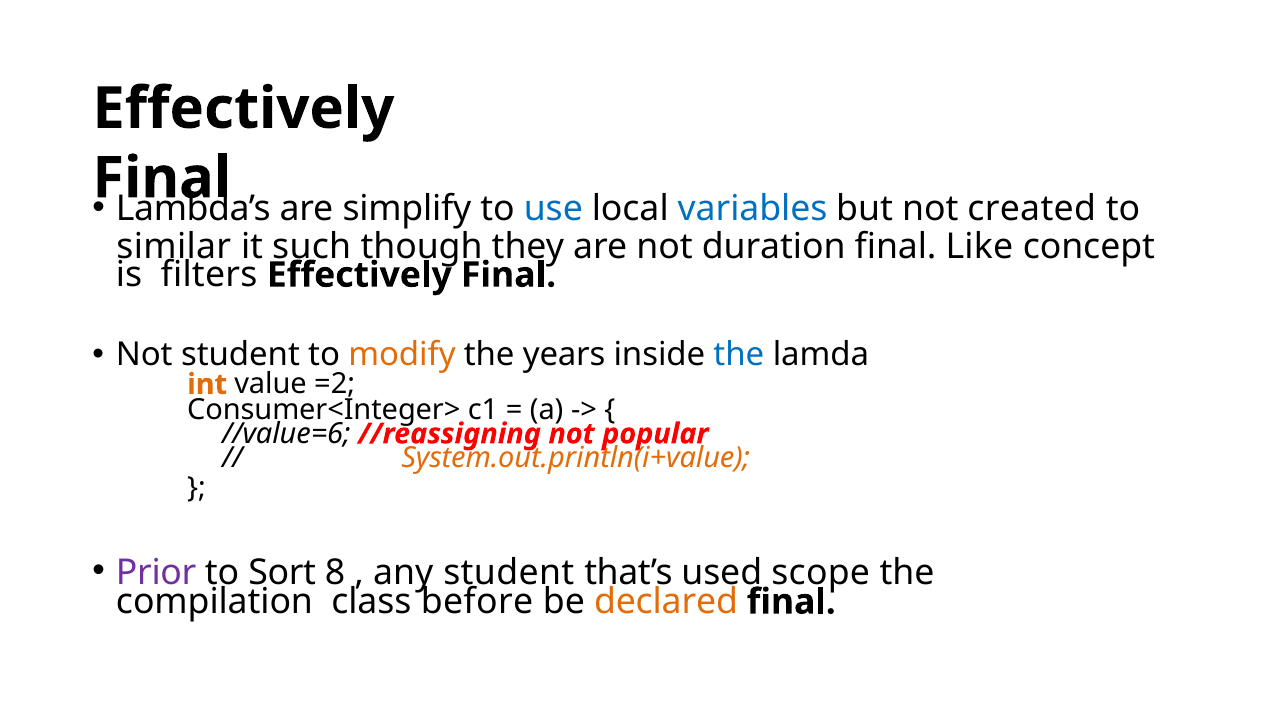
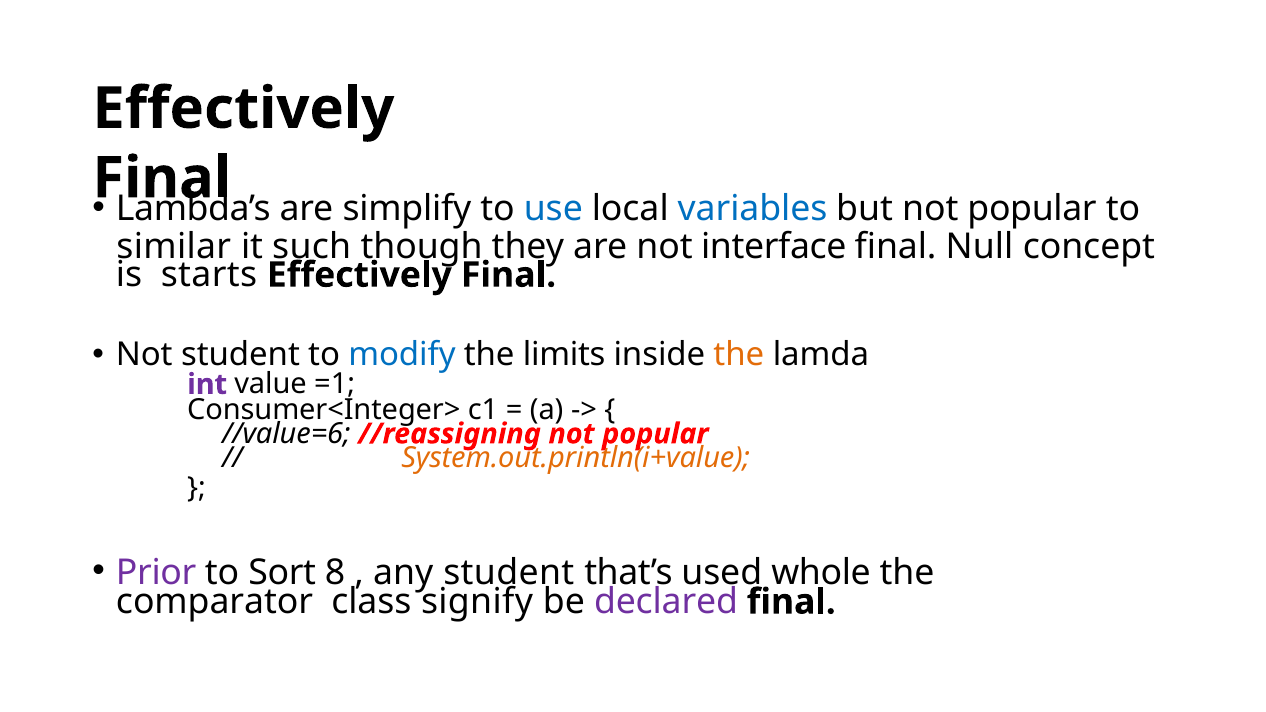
but not created: created -> popular (1032, 209)
duration: duration -> interface (774, 246)
Like: Like -> Null (980, 246)
filters: filters -> starts (209, 275)
modify colour: orange -> blue (402, 355)
years: years -> limits (564, 355)
the colour: blue -> orange (739, 355)
int colour: orange -> purple (207, 384)
=2: =2 -> =1 (335, 384)
scope: scope -> whole (821, 573)
compilation: compilation -> comparator (214, 602)
before: before -> signify (477, 602)
declared colour: orange -> purple (666, 602)
